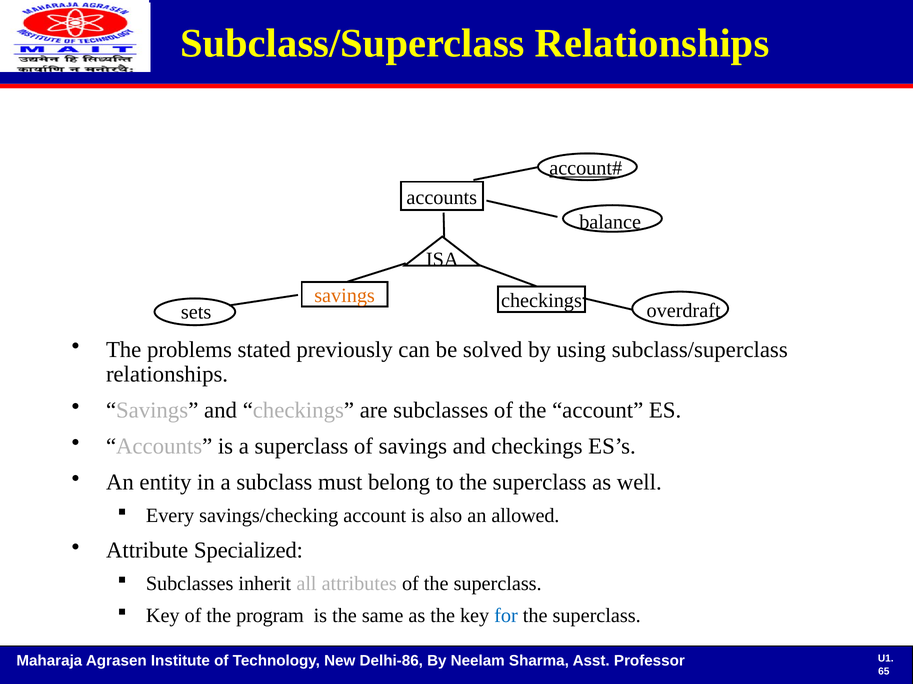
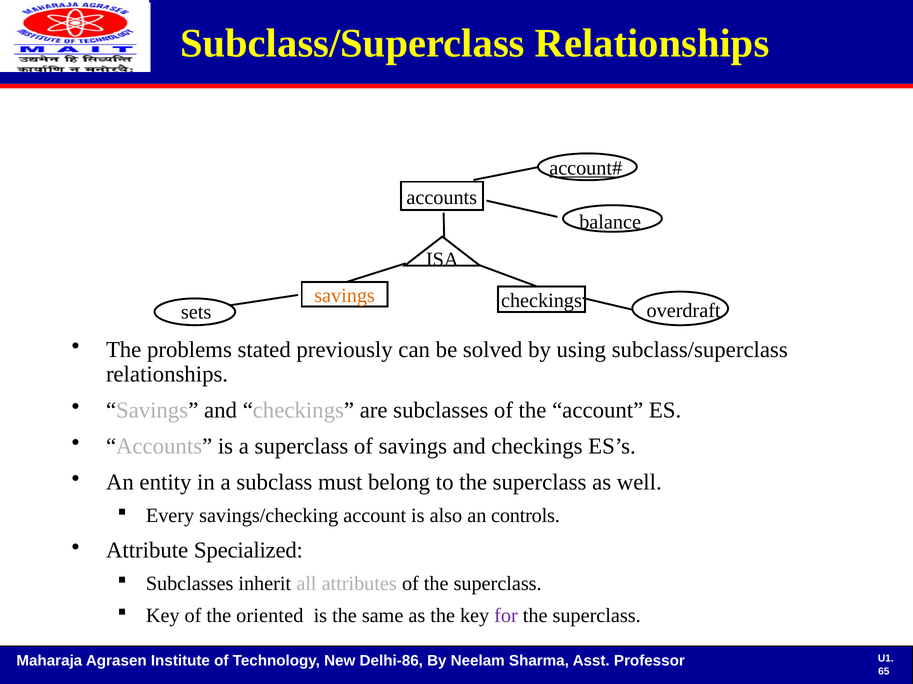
allowed: allowed -> controls (525, 516)
program: program -> oriented (270, 616)
for colour: blue -> purple (506, 616)
